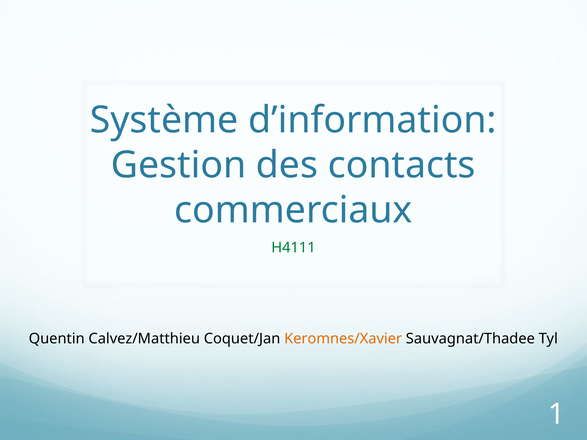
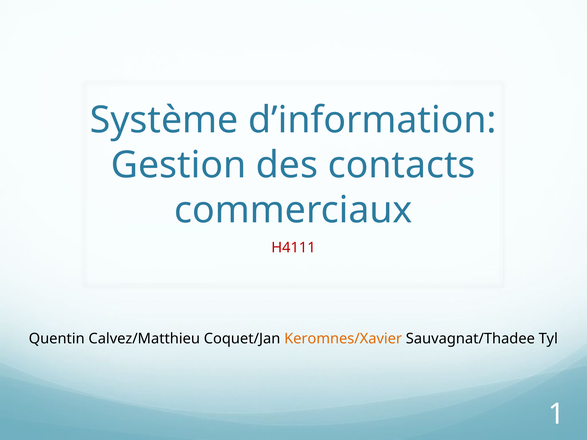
H4111 colour: green -> red (293, 248)
